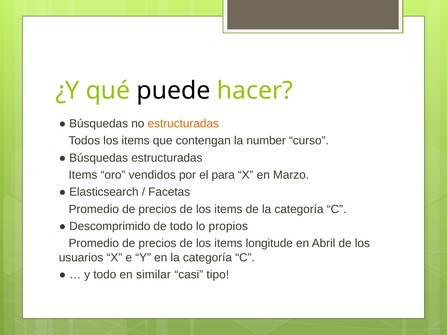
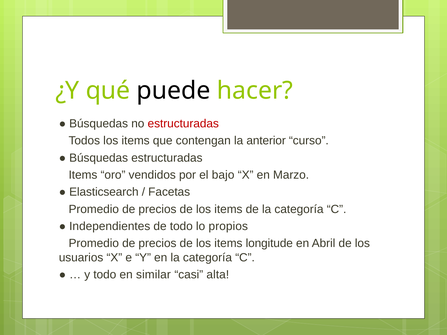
estructuradas colour: orange -> red (183, 124)
number: number -> anterior (266, 141)
para: para -> bajo (223, 175)
Descomprimido: Descomprimido -> Independientes (110, 226)
tipo: tipo -> alta (218, 275)
